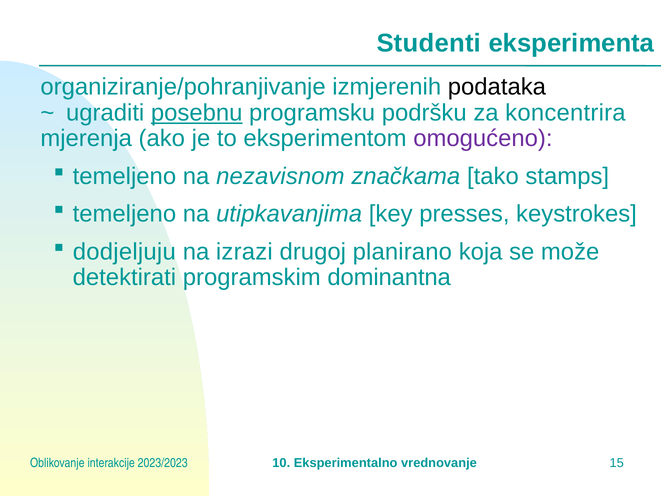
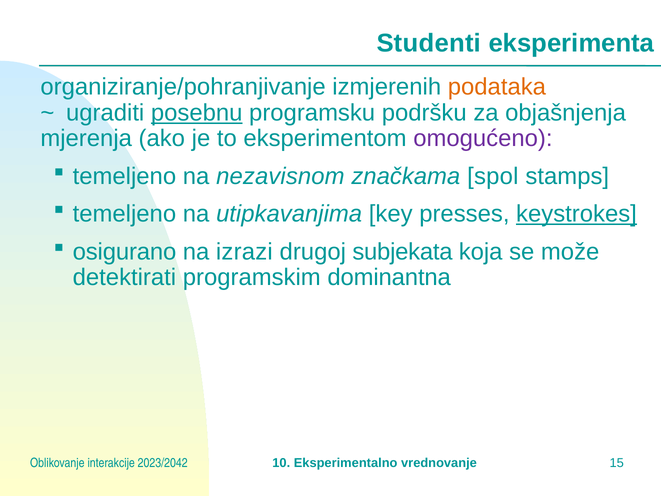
podataka colour: black -> orange (497, 87)
koncentrira: koncentrira -> objašnjenja (566, 113)
tako: tako -> spol (493, 176)
keystrokes underline: none -> present (576, 214)
dodjeljuju: dodjeljuju -> osigurano (125, 252)
planirano: planirano -> subjekata (402, 252)
2023/2023: 2023/2023 -> 2023/2042 (163, 463)
